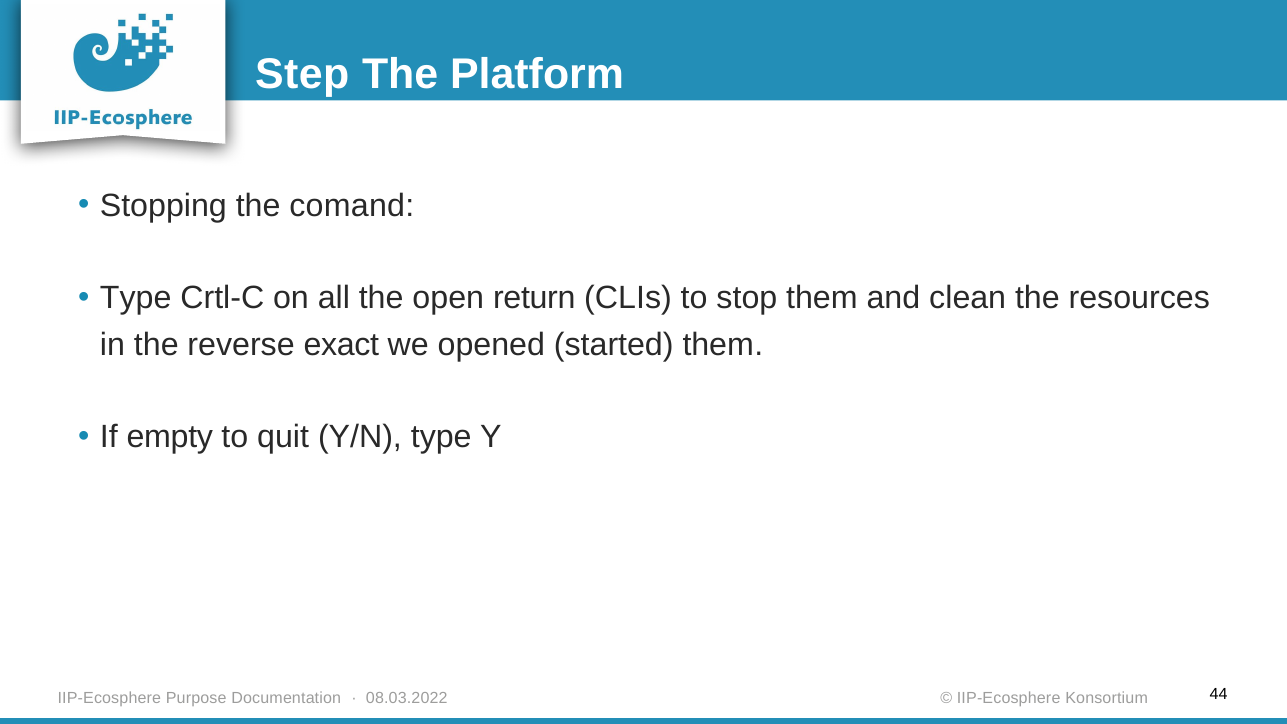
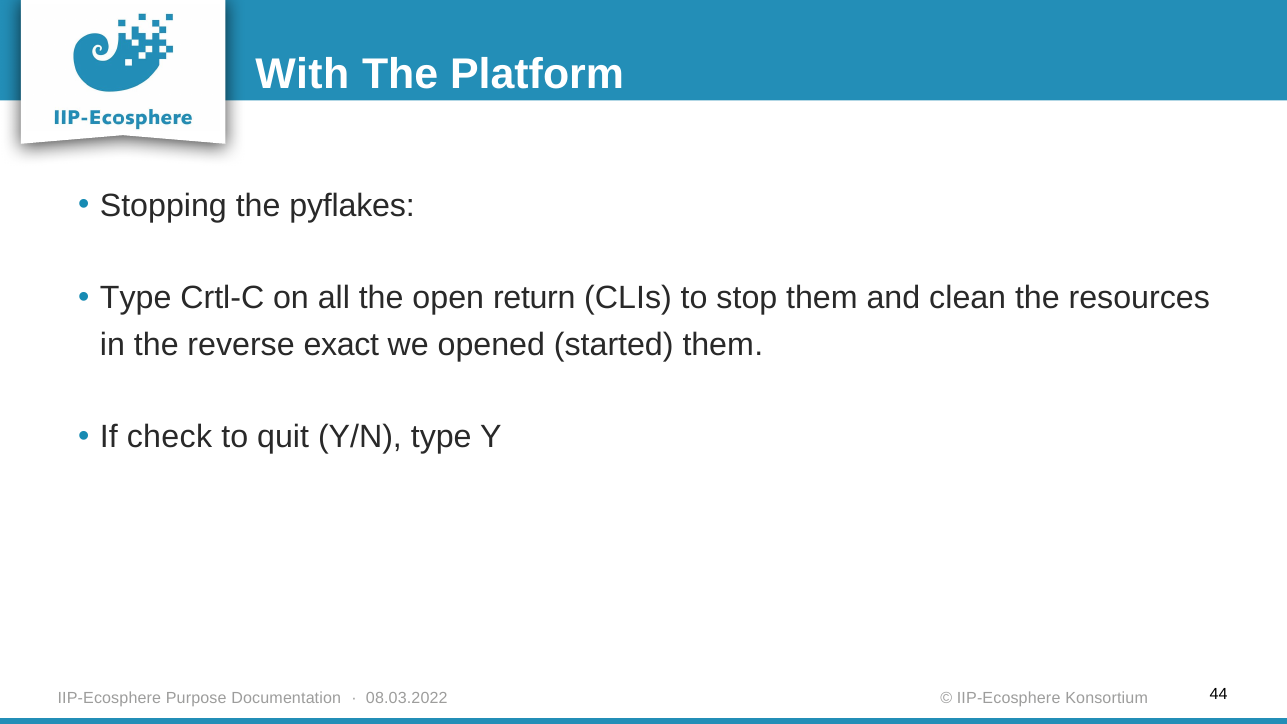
Step: Step -> With (302, 74)
comand: comand -> pyflakes (352, 206)
empty: empty -> check (169, 437)
